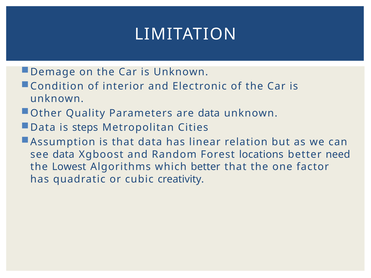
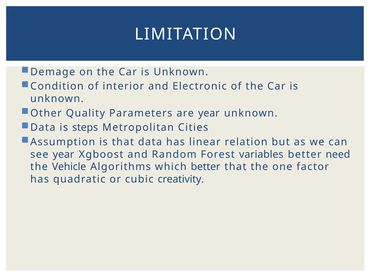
are data: data -> year (209, 113)
see data: data -> year (64, 154)
locations: locations -> variables (261, 154)
Lowest: Lowest -> Vehicle (69, 167)
